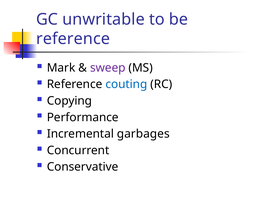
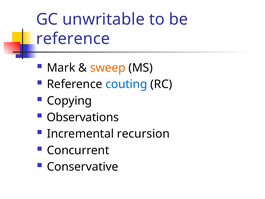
sweep colour: purple -> orange (108, 68)
Performance: Performance -> Observations (83, 117)
garbages: garbages -> recursion (143, 134)
